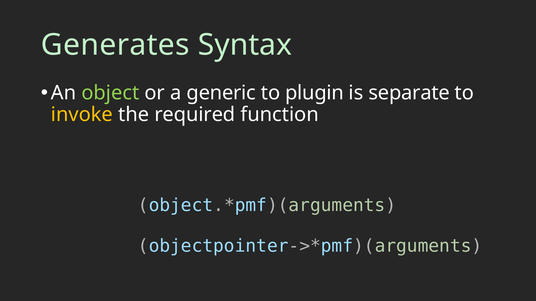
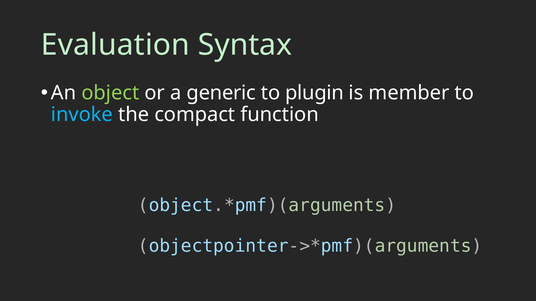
Generates: Generates -> Evaluation (115, 45)
separate: separate -> member (409, 93)
invoke colour: yellow -> light blue (82, 115)
required: required -> compact (195, 115)
